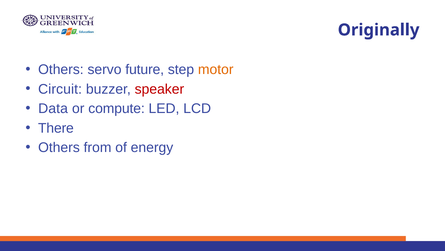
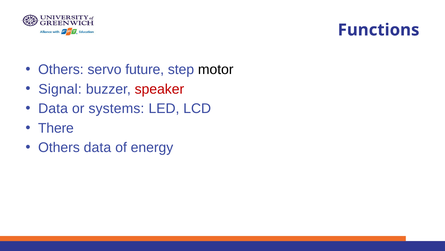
Originally: Originally -> Functions (379, 30)
motor colour: orange -> black (216, 69)
Circuit: Circuit -> Signal (60, 89)
compute: compute -> systems (116, 108)
Others from: from -> data (97, 147)
